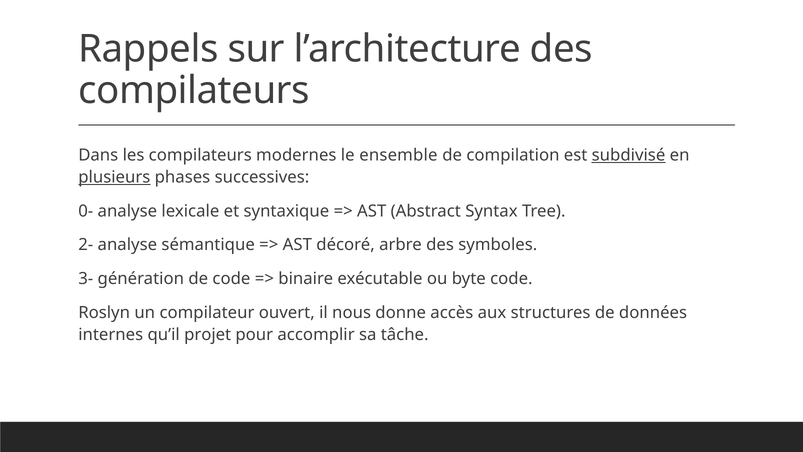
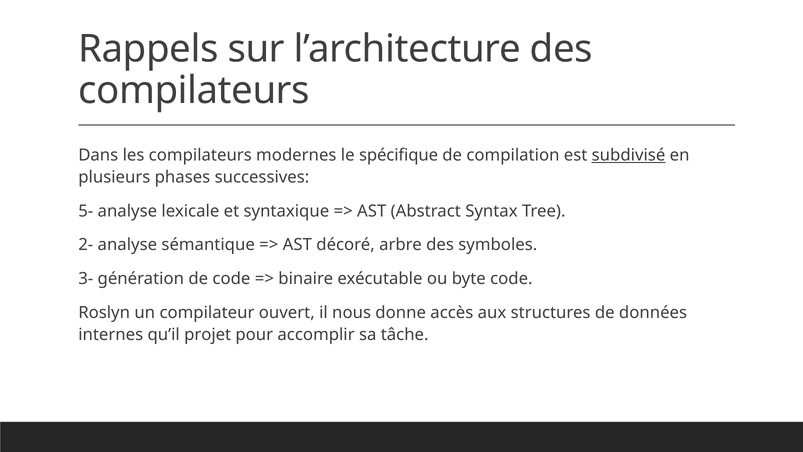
ensemble: ensemble -> spécifique (399, 155)
plusieurs underline: present -> none (114, 177)
0-: 0- -> 5- (86, 211)
